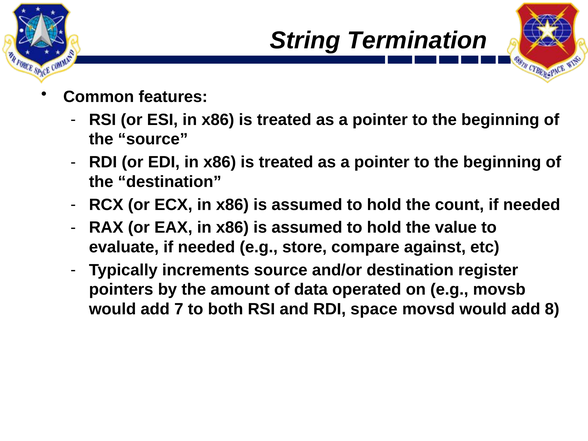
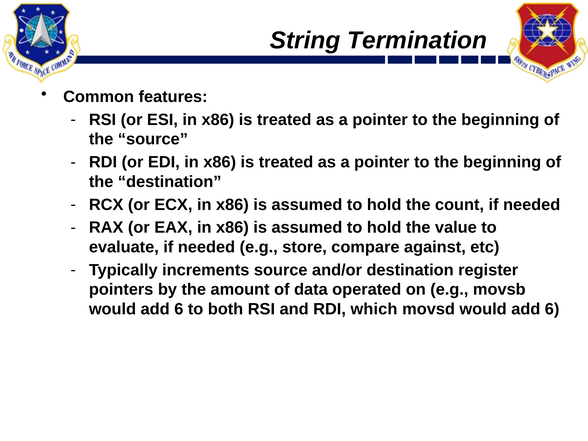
7: 7 -> 6 (179, 309)
space: space -> which (374, 309)
movsd would add 8: 8 -> 6 (552, 309)
